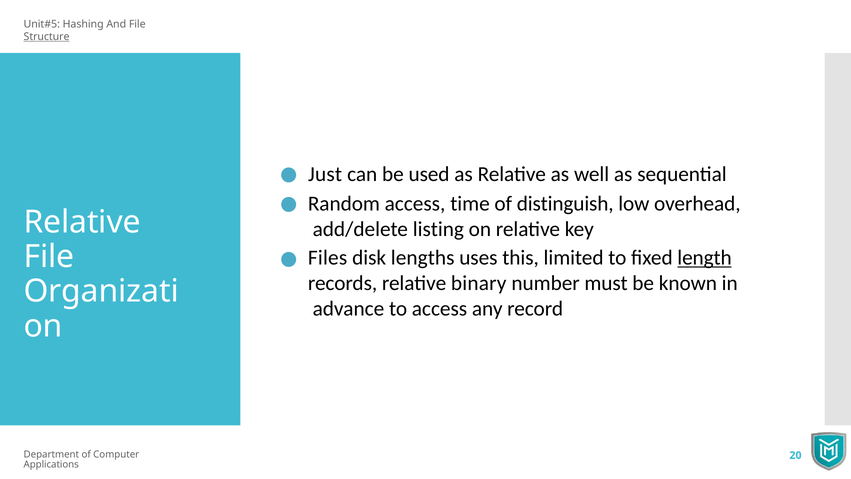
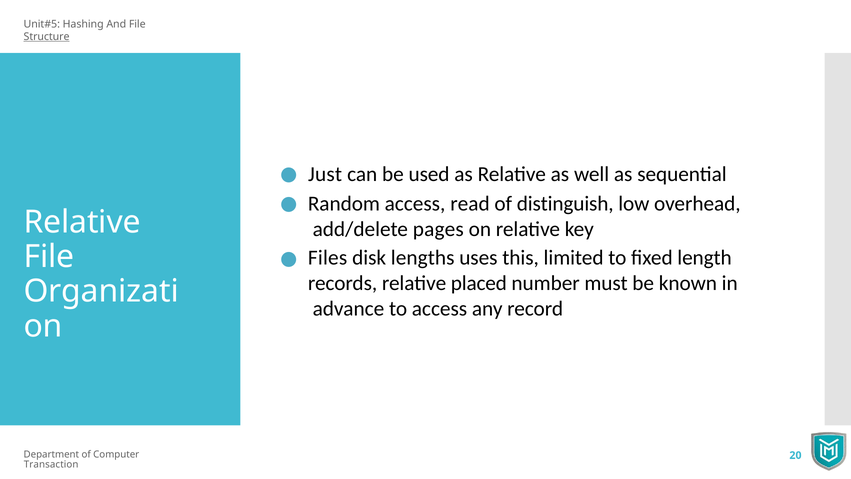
time: time -> read (470, 204)
listing: listing -> pages (438, 229)
length underline: present -> none (705, 258)
binary: binary -> placed (479, 283)
Applications: Applications -> Transaction (51, 464)
